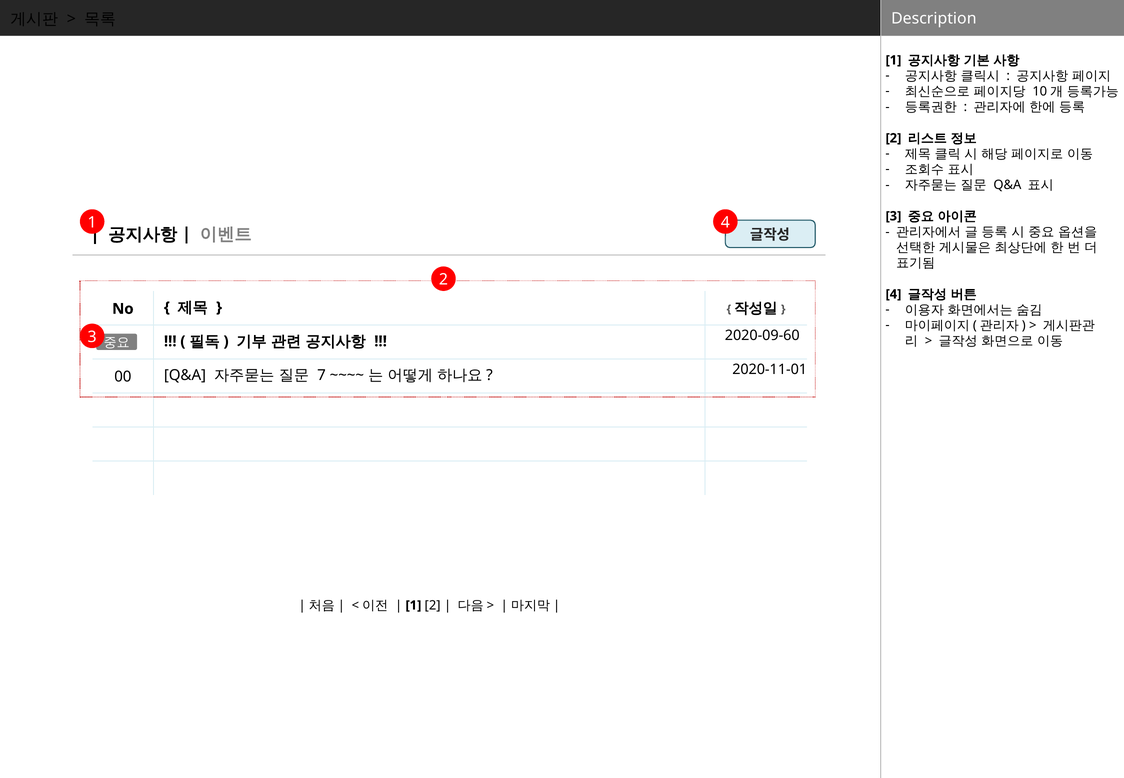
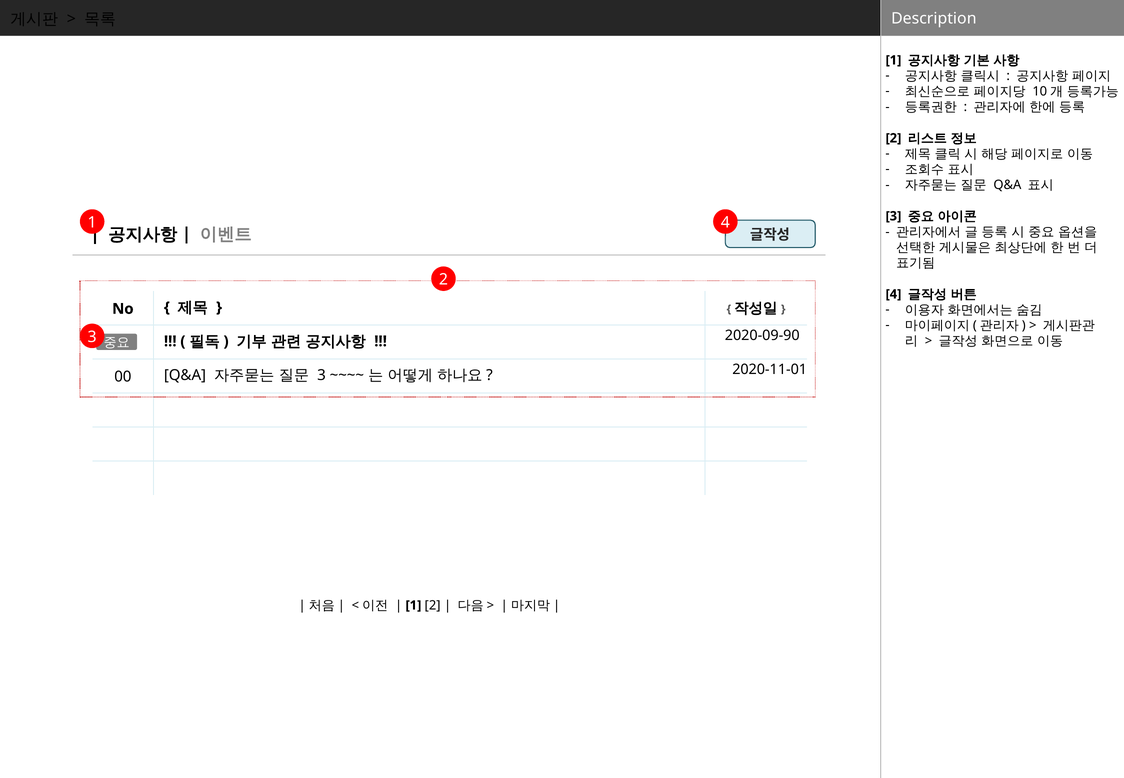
2020-09-60: 2020-09-60 -> 2020-09-90 (762, 336)
7: 7 -> 3 (322, 375)
